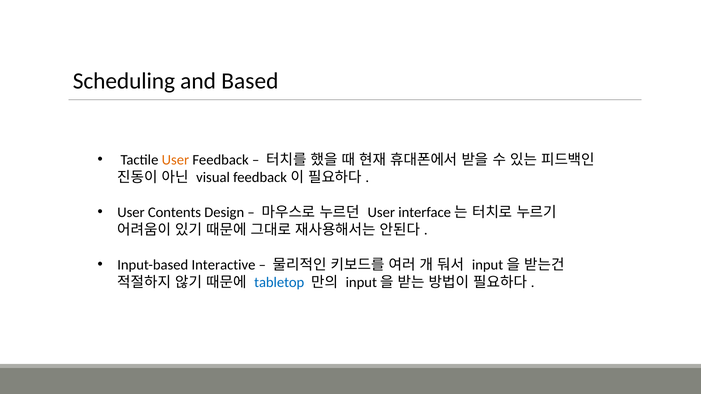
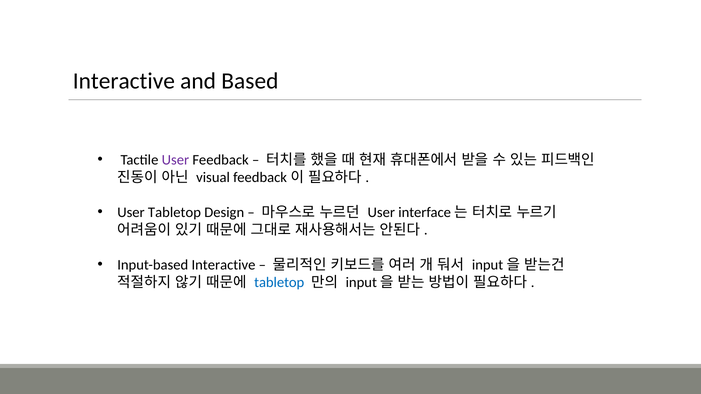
Scheduling: Scheduling -> Interactive (124, 81)
User colour: orange -> purple (175, 160)
User Contents: Contents -> Tabletop (174, 213)
